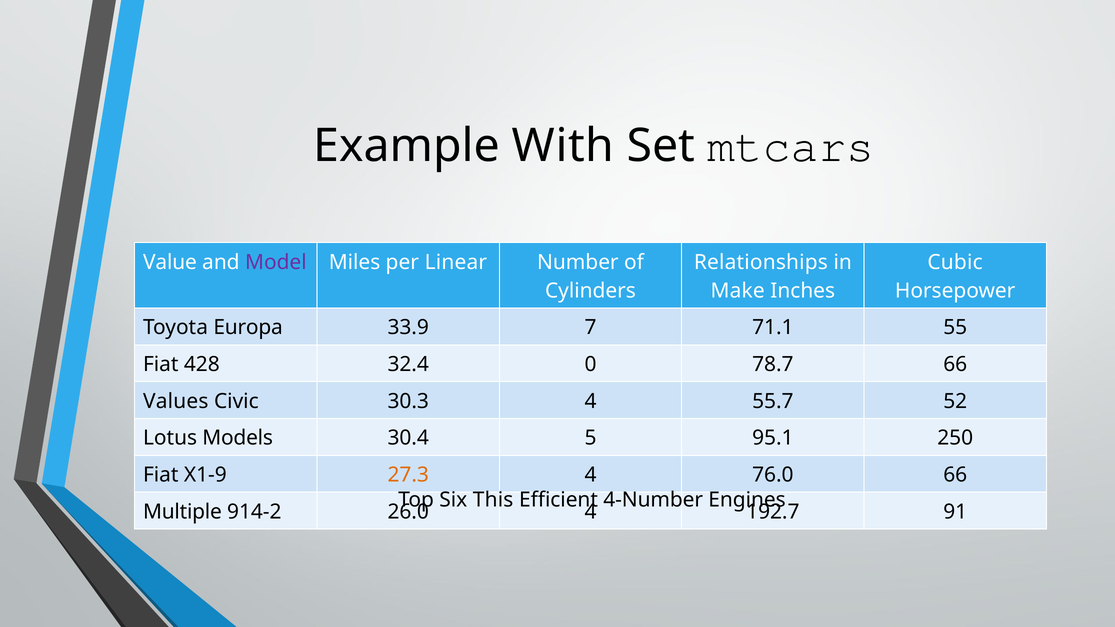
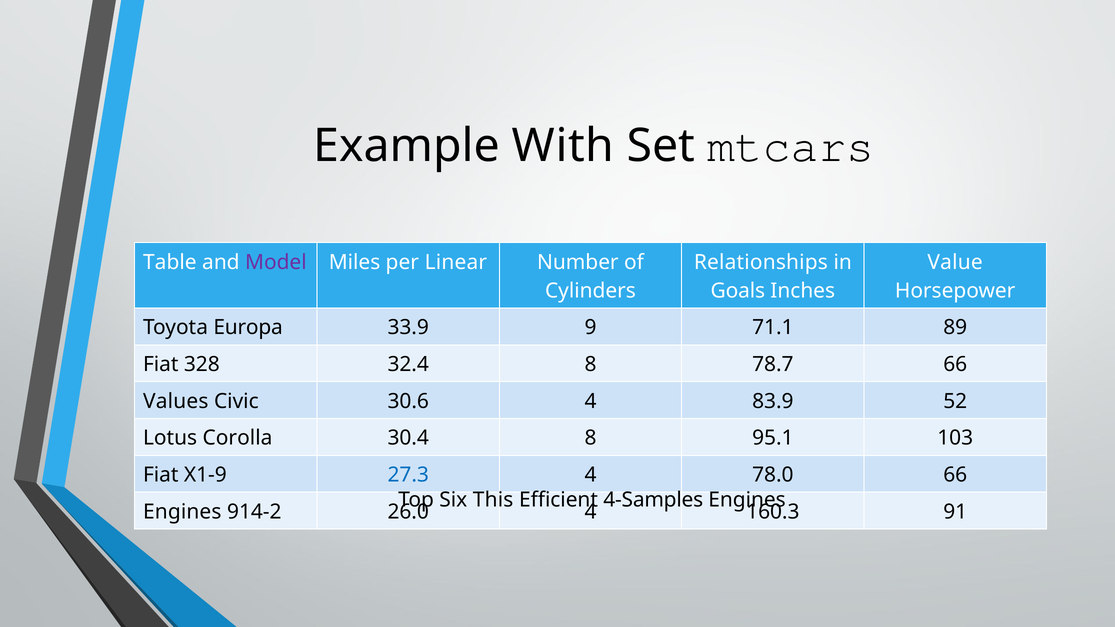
Value: Value -> Table (170, 262)
Cubic: Cubic -> Value (955, 262)
Make: Make -> Goals (738, 291)
7: 7 -> 9 (591, 328)
55: 55 -> 89 (955, 328)
428: 428 -> 328 (202, 364)
32.4 0: 0 -> 8 (591, 364)
30.3: 30.3 -> 30.6 (408, 401)
55.7: 55.7 -> 83.9 (773, 401)
Models: Models -> Corolla (237, 438)
30.4 5: 5 -> 8 (591, 438)
250: 250 -> 103 (955, 438)
27.3 colour: orange -> blue (408, 475)
76.0: 76.0 -> 78.0 (773, 475)
4-Number: 4-Number -> 4-Samples (653, 500)
Multiple: Multiple -> Engines (182, 512)
192.7: 192.7 -> 160.3 (773, 512)
